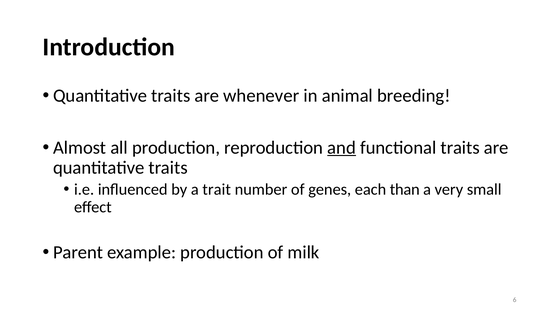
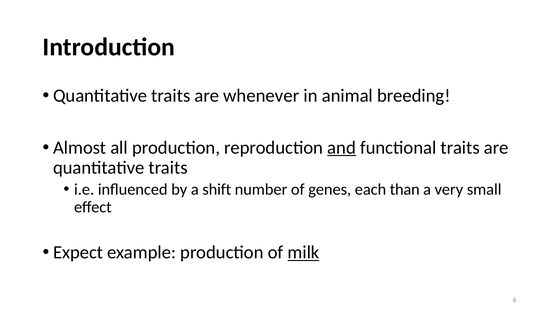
trait: trait -> shift (217, 190)
Parent: Parent -> Expect (78, 253)
milk underline: none -> present (303, 253)
